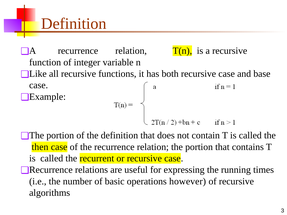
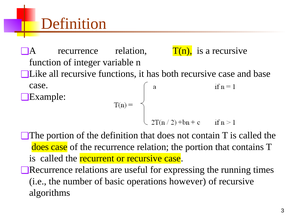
then: then -> does (40, 147)
